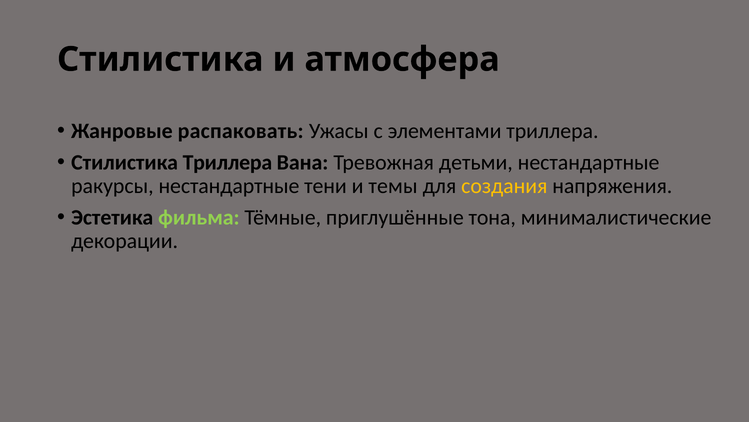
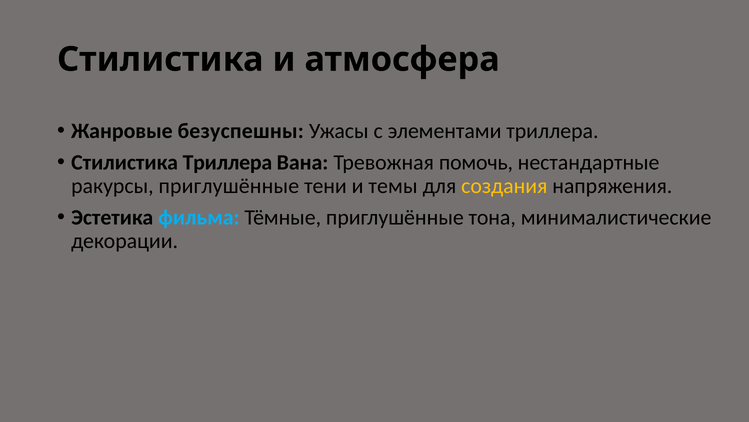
распаковать: распаковать -> безуспешны (241, 131)
детьми: детьми -> помочь (476, 162)
ракурсы нестандартные: нестандартные -> приглушённые (229, 186)
фильма colour: light green -> light blue (199, 217)
